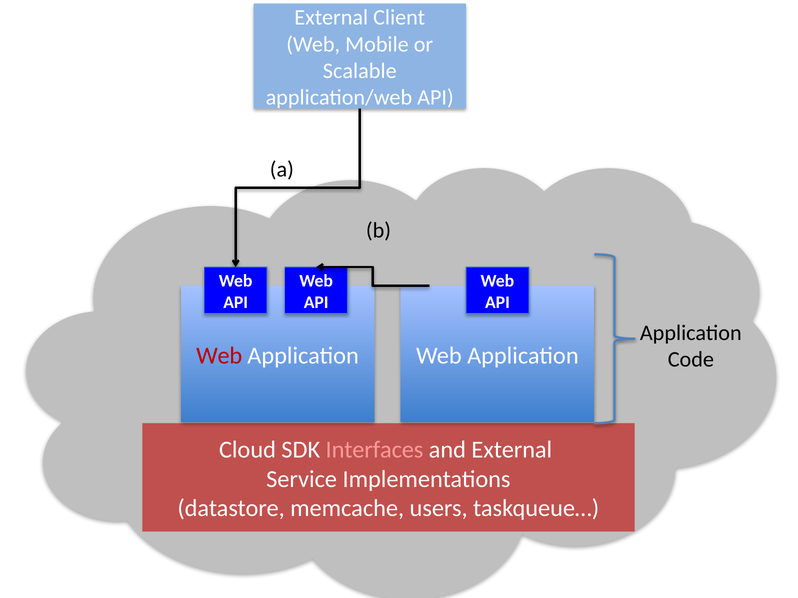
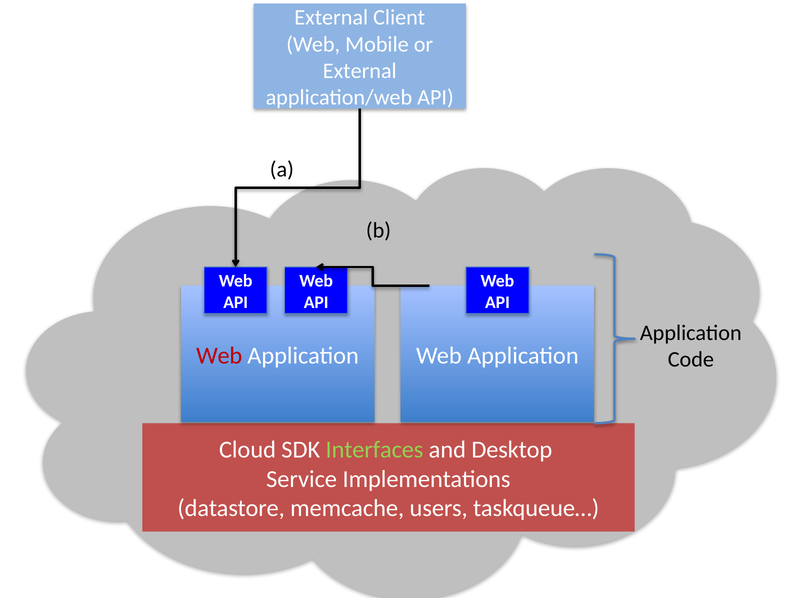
Scalable: Scalable -> External (360, 71)
Interfaces colour: pink -> light green (374, 450)
and External: External -> Desktop (512, 450)
